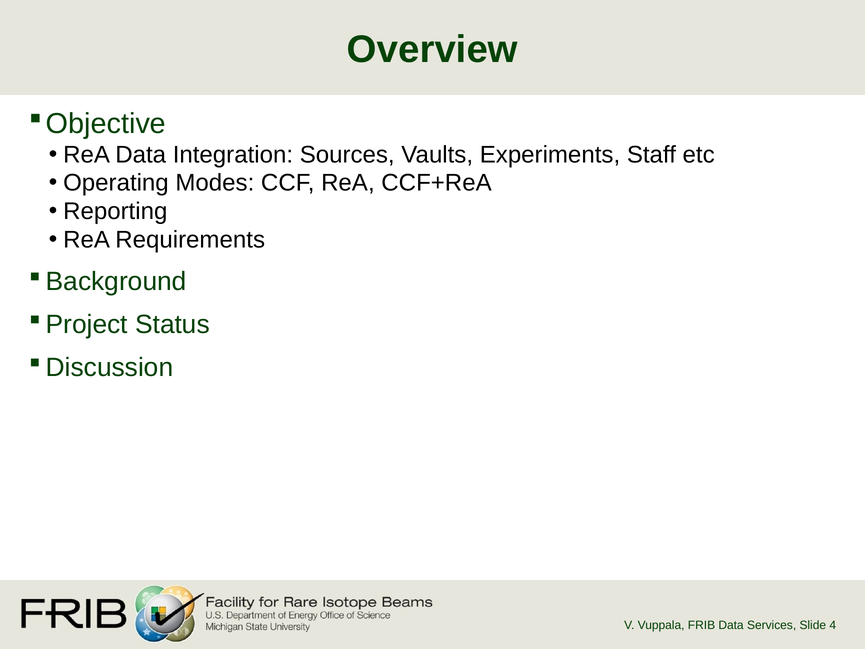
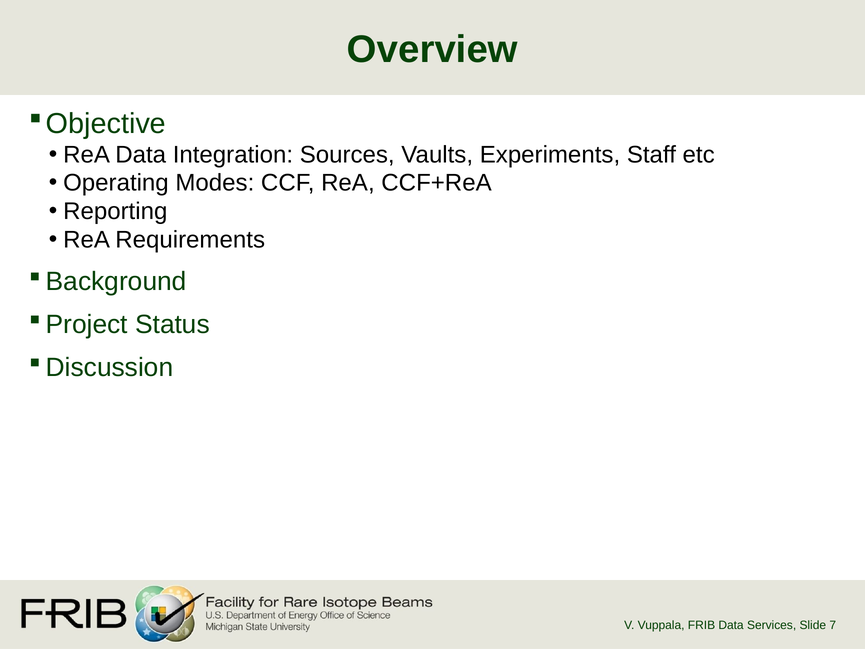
4: 4 -> 7 (833, 625)
